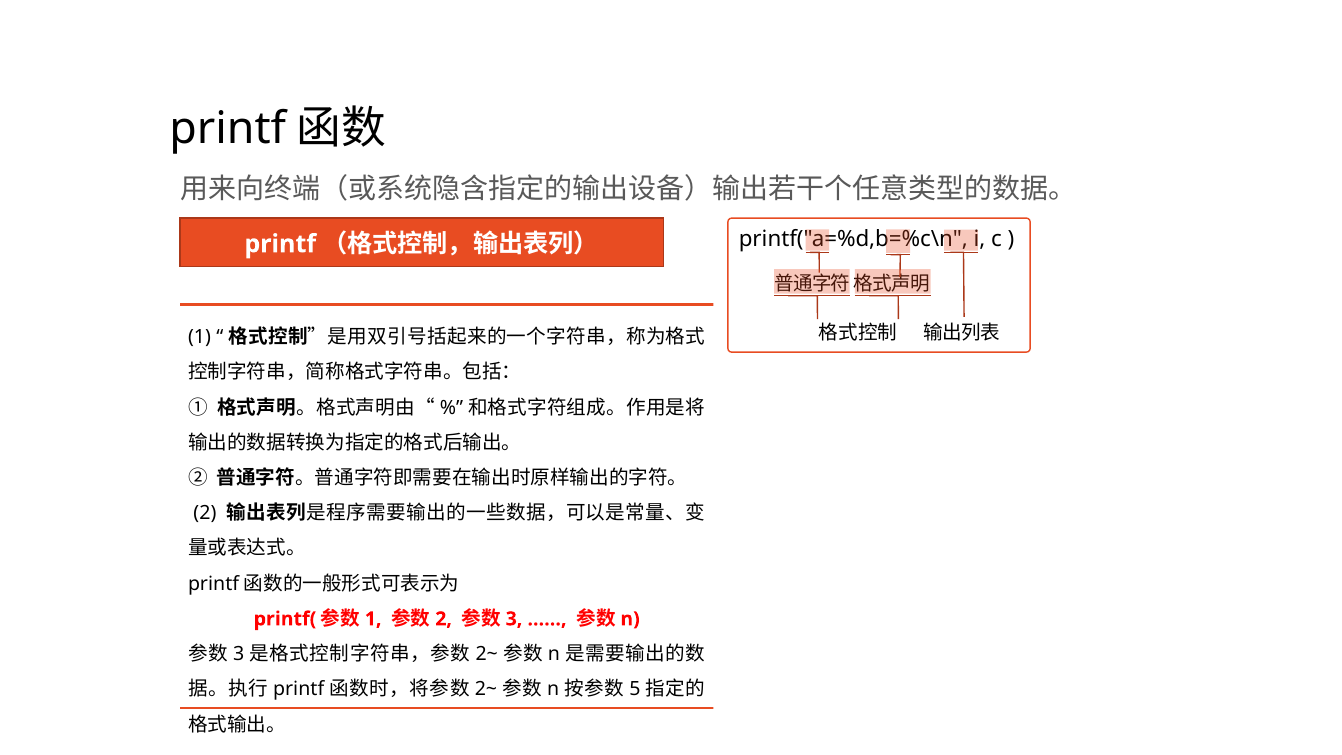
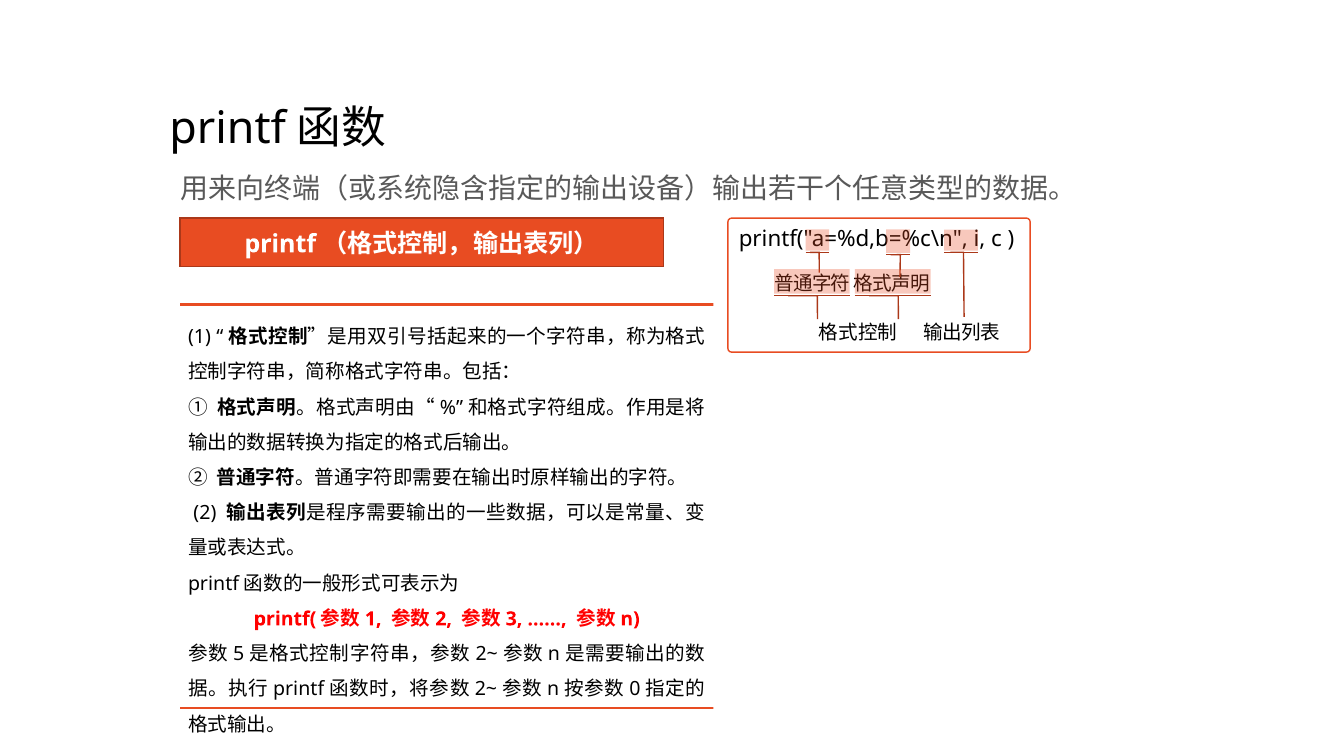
3: 3 -> 5 (239, 654)
5: 5 -> 0 (635, 689)
